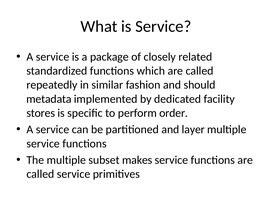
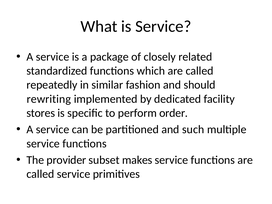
metadata: metadata -> rewriting (49, 99)
layer: layer -> such (193, 130)
The multiple: multiple -> provider (66, 160)
